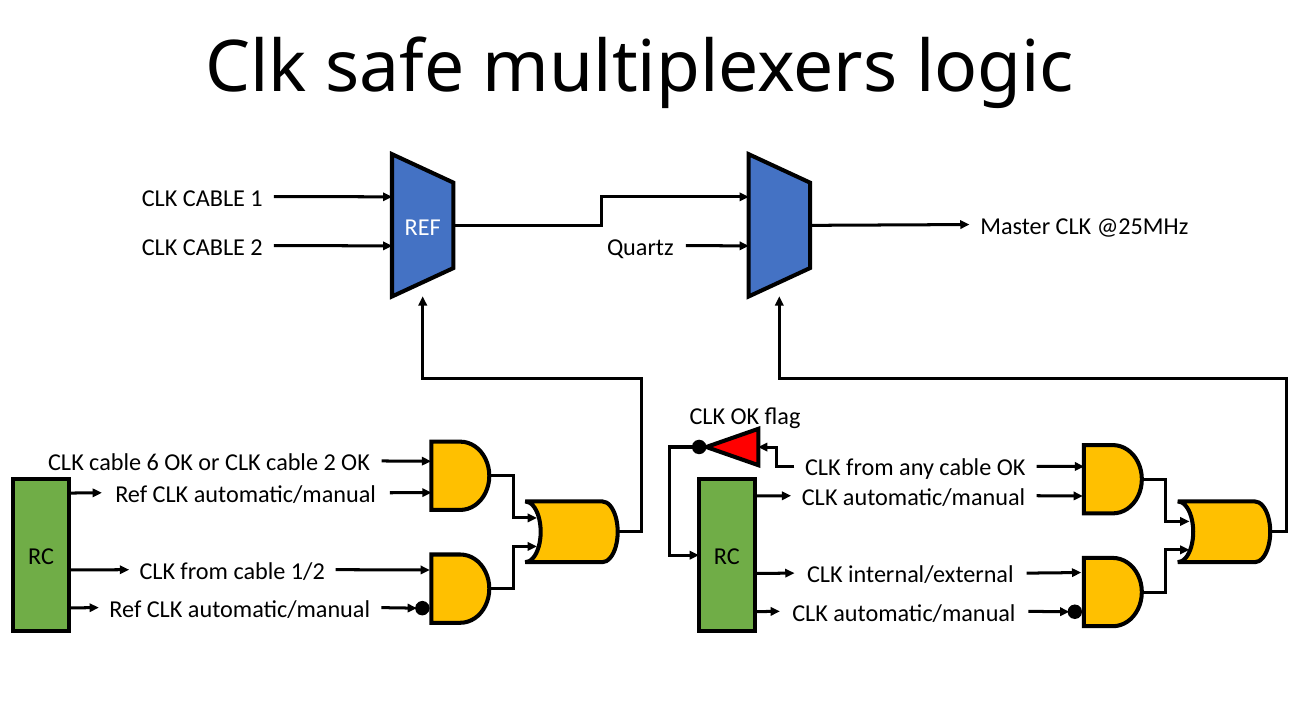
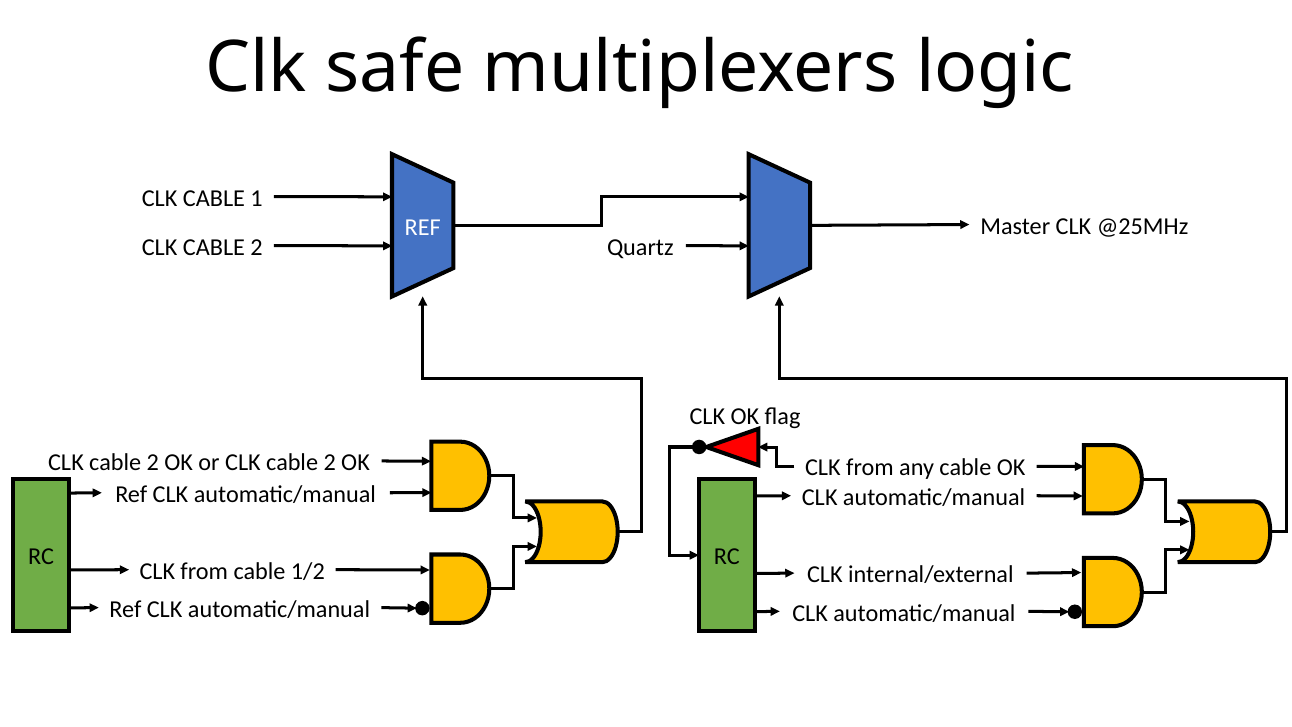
6: 6 -> 2 (153, 463)
